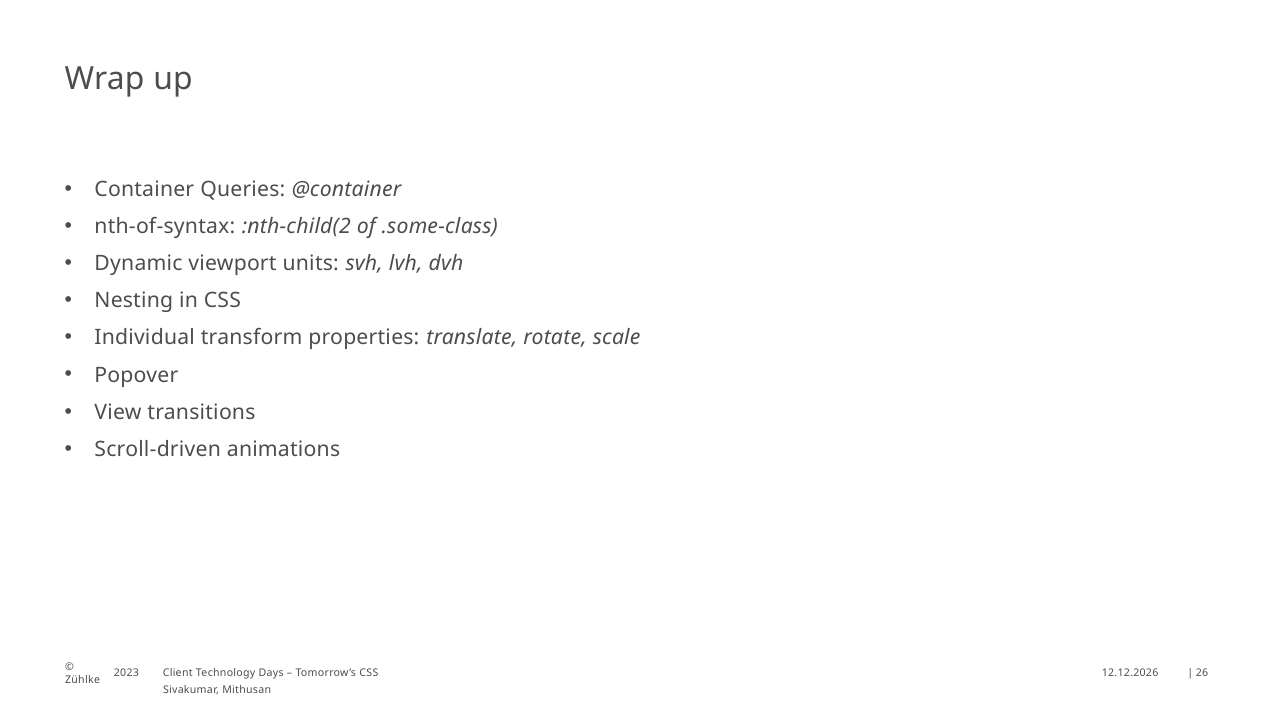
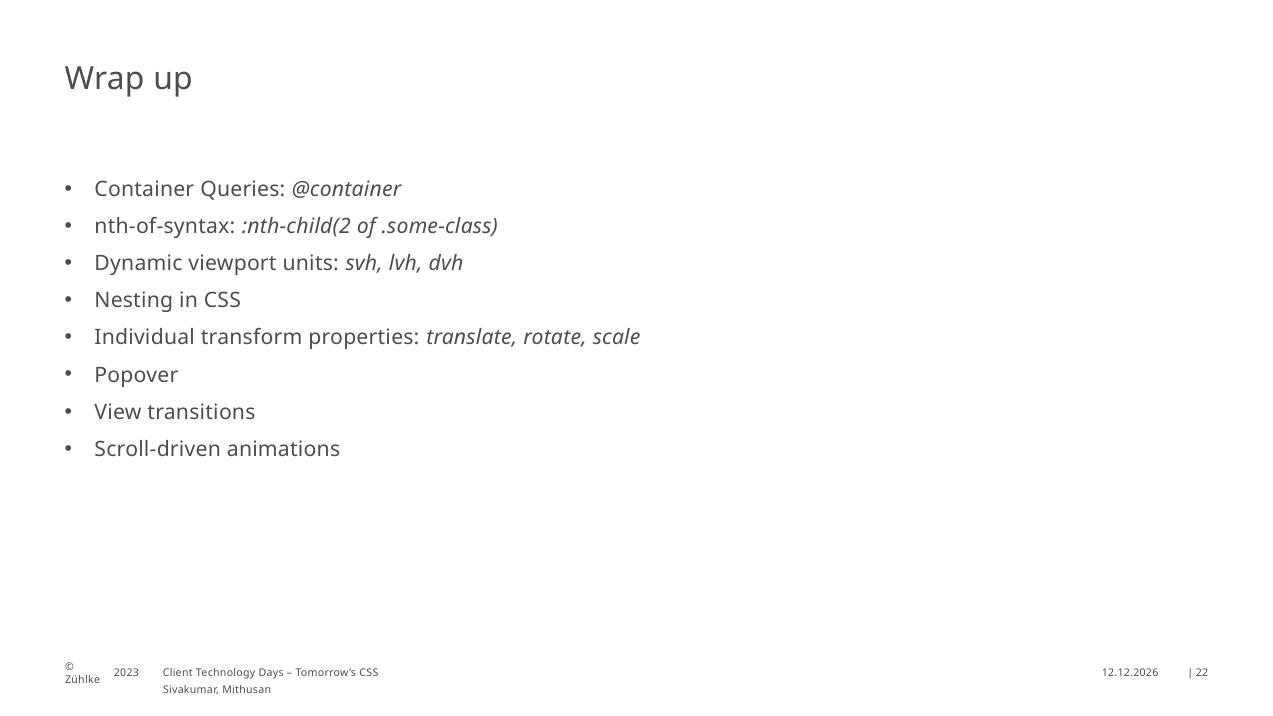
26: 26 -> 22 (1202, 673)
